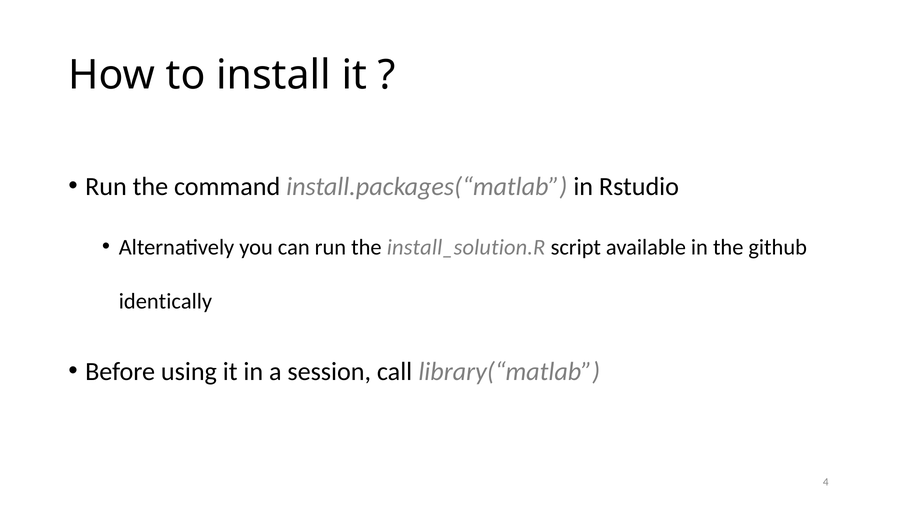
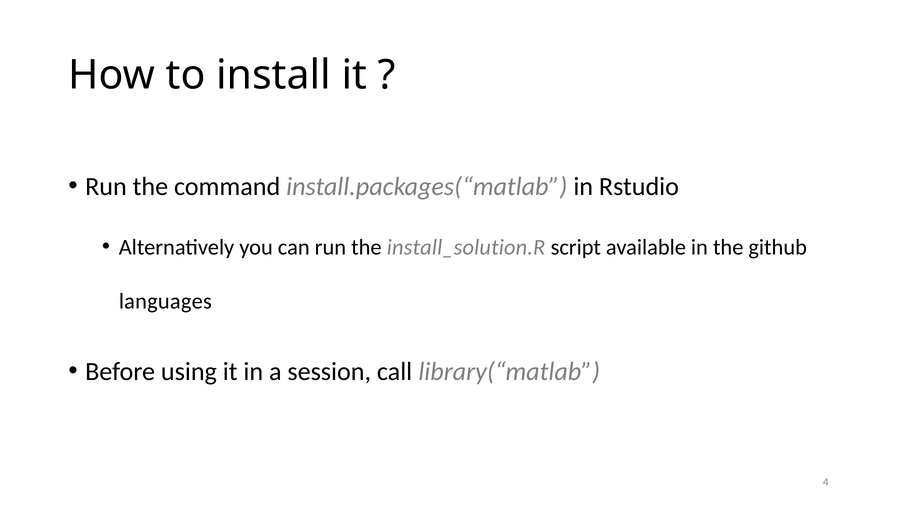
identically: identically -> languages (165, 301)
